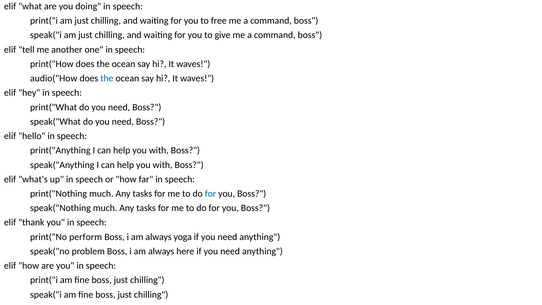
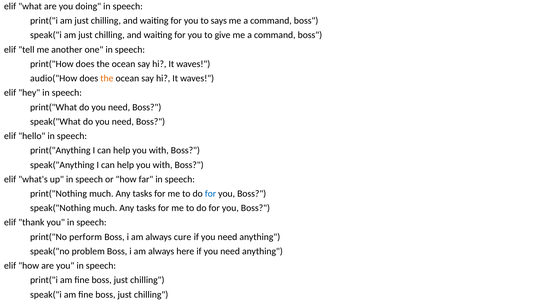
free: free -> says (219, 21)
the colour: blue -> orange (107, 78)
yoga: yoga -> cure (183, 237)
